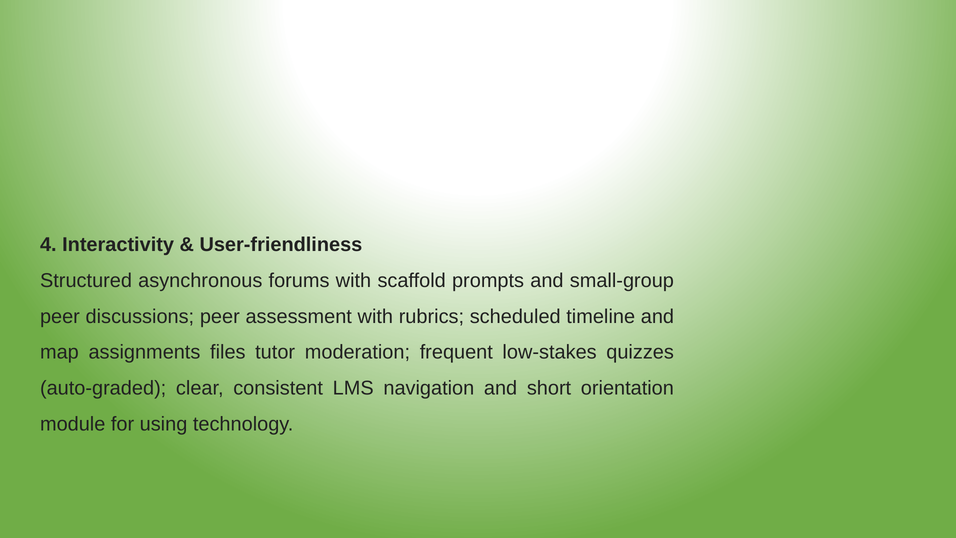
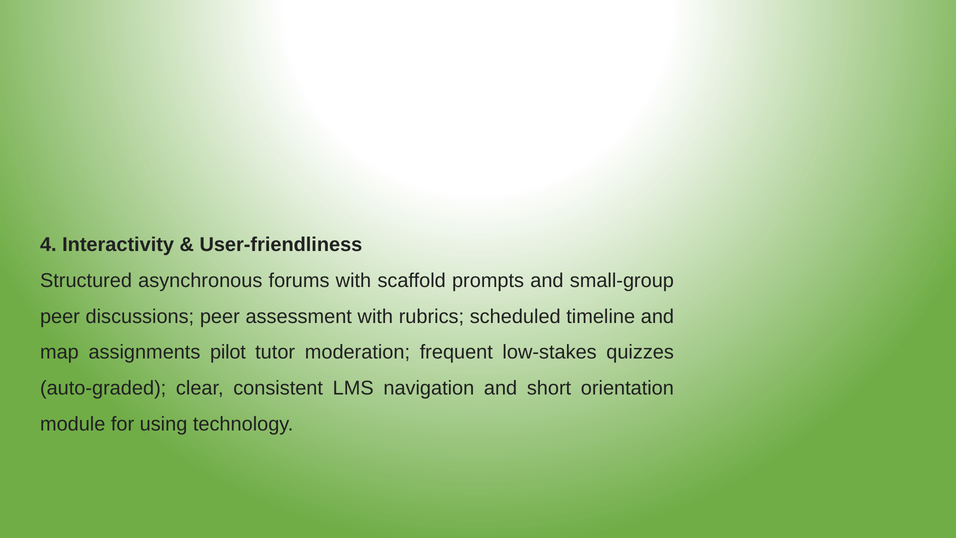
files: files -> pilot (228, 352)
